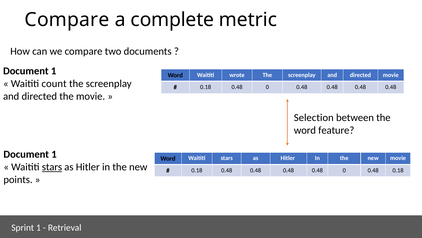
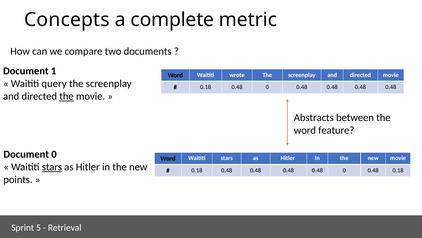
Compare: Compare -> Concepts (67, 20)
count: count -> query (54, 83)
the underline: none -> present (67, 96)
Selection: Selection -> Abstracts (314, 117)
1: 1 -> 0 (54, 154)
Sprint 1: 1 -> 5 (38, 227)
